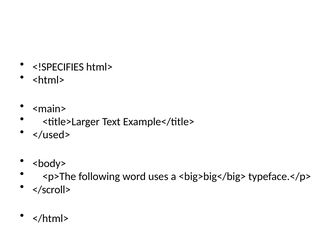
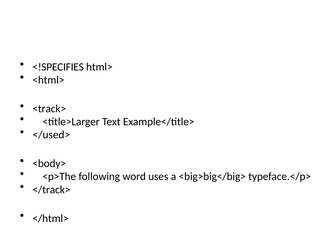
<main>: <main> -> <track> (49, 109)
</scroll>: </scroll> -> </track> (51, 189)
